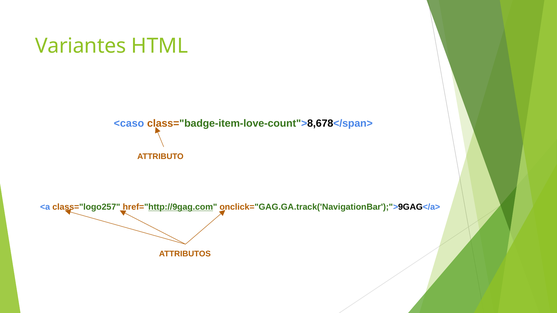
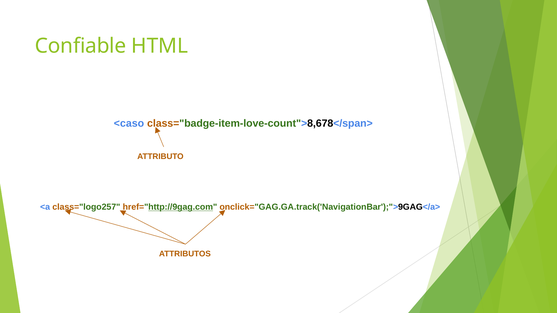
Variantes: Variantes -> Confiable (81, 46)
